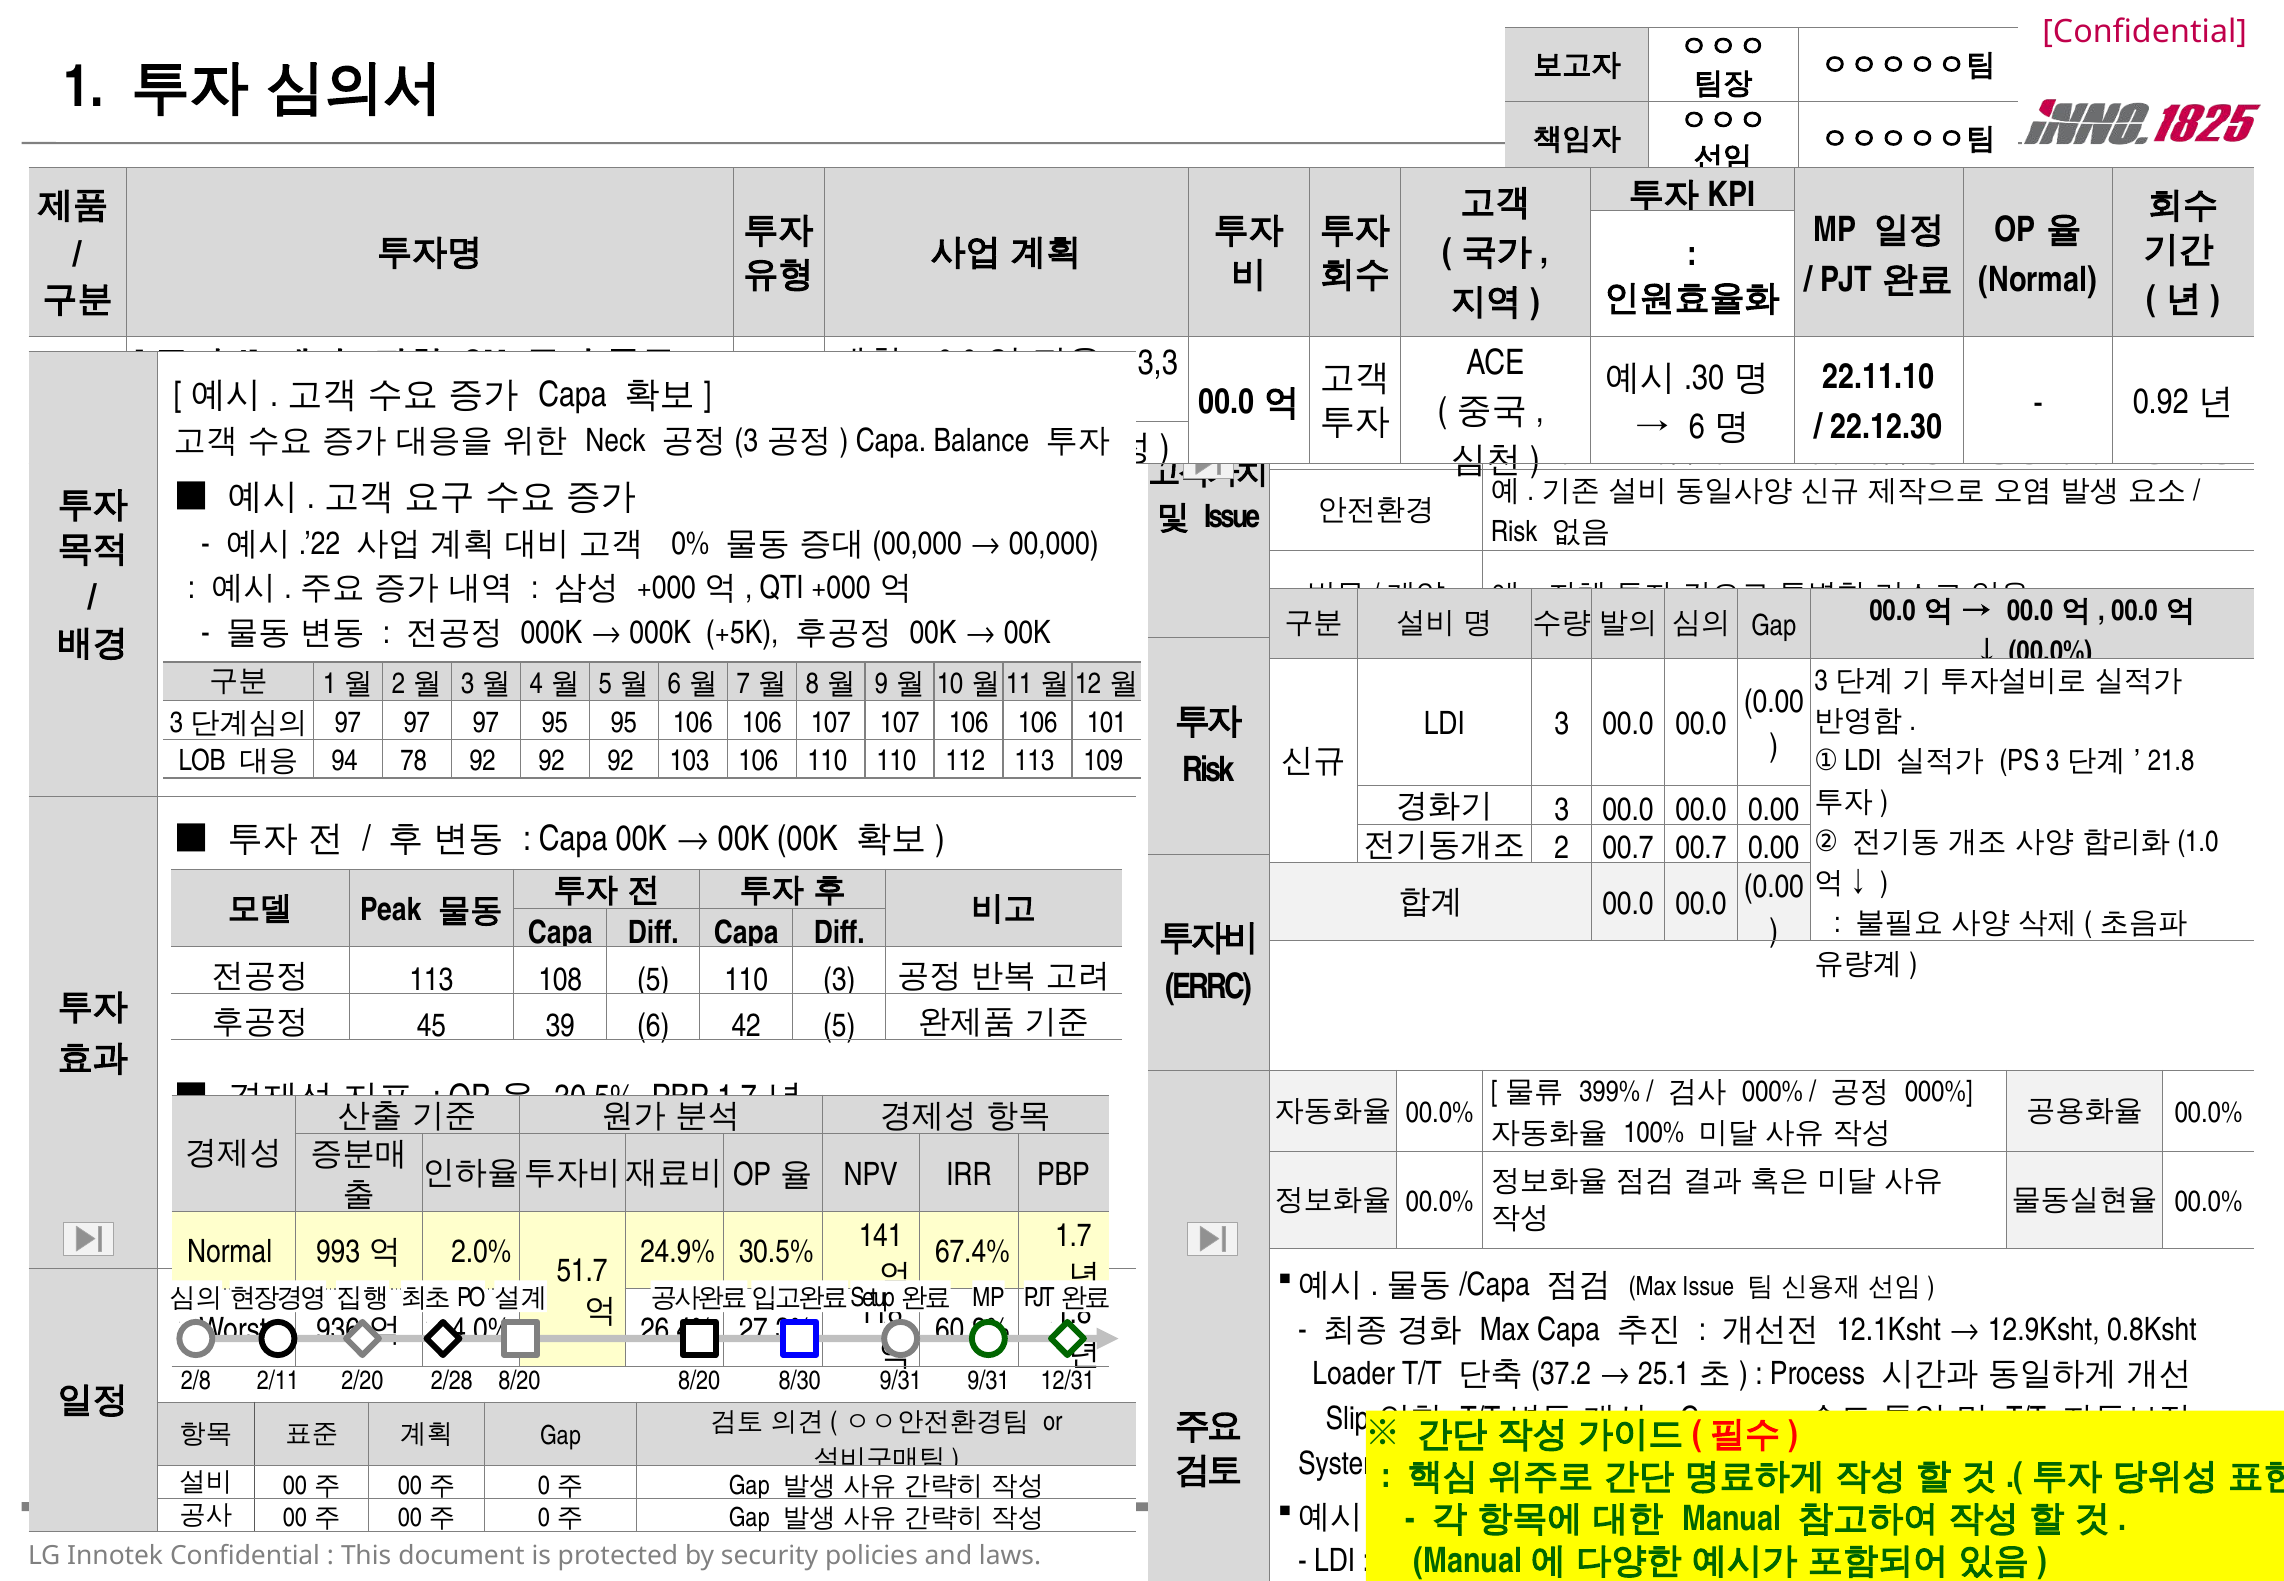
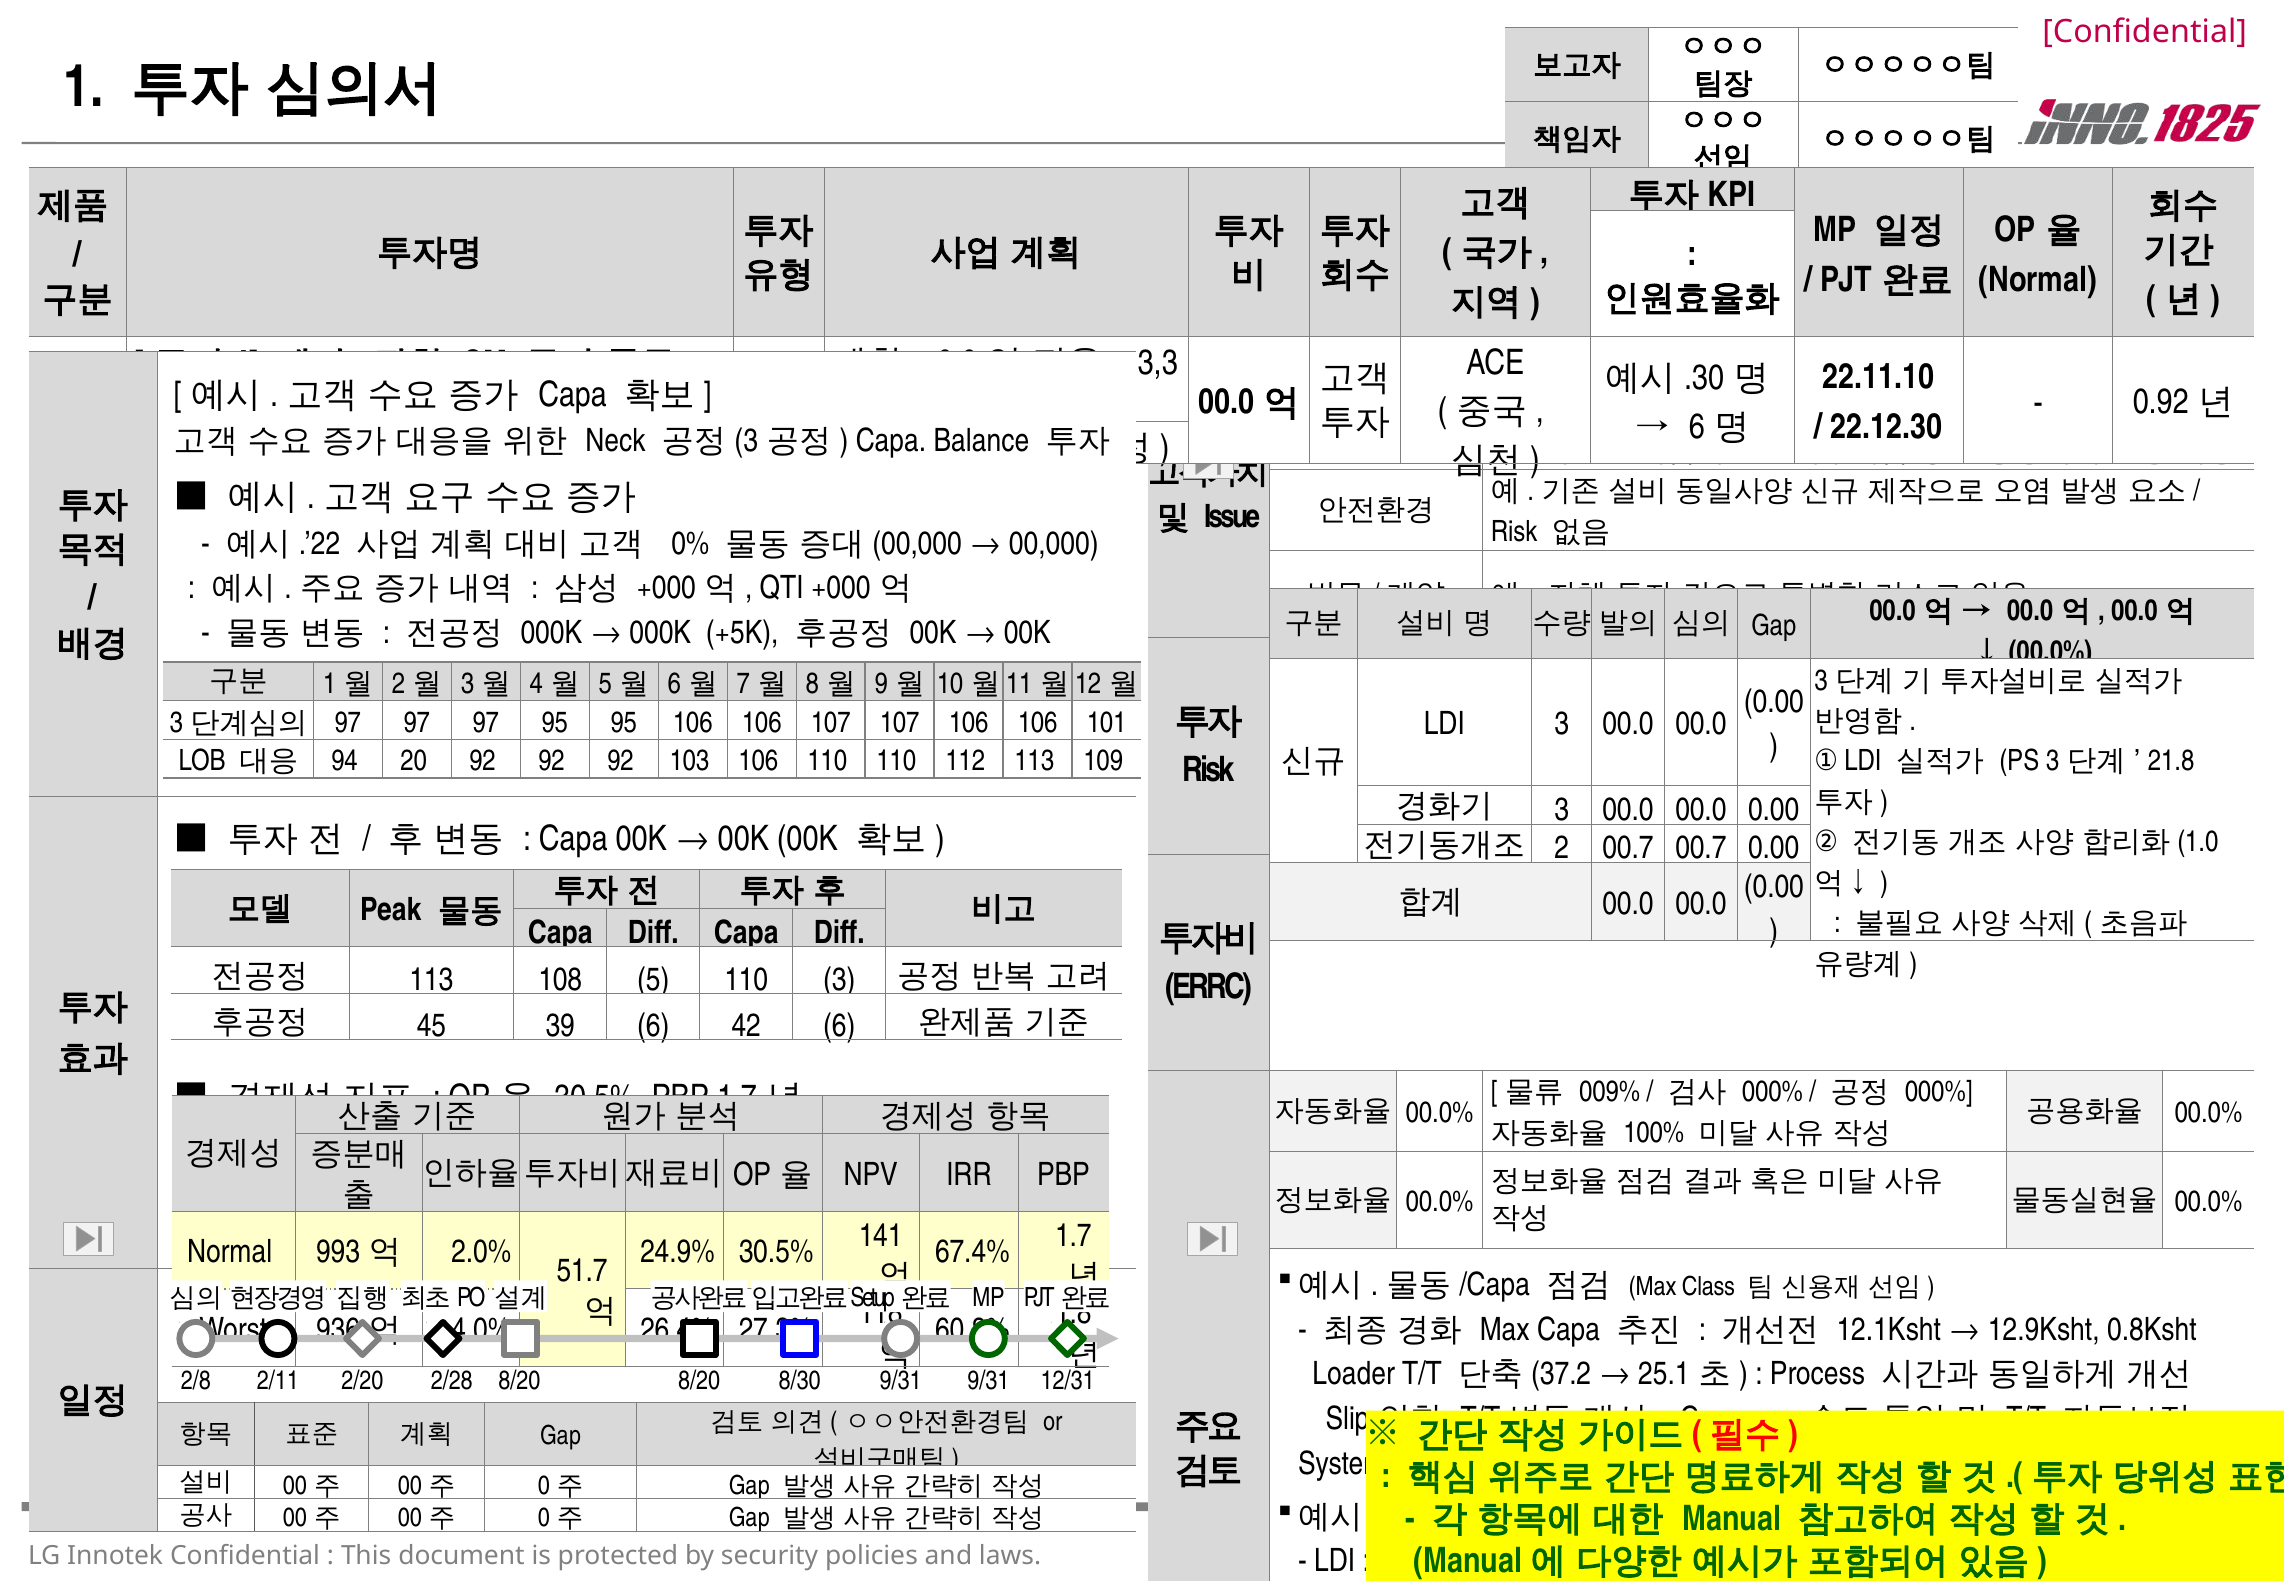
78: 78 -> 20 (414, 761)
42 5: 5 -> 6 (839, 1026)
399%: 399% -> 009% (1610, 1092)
Max Issue: Issue -> Class (1708, 1287)
